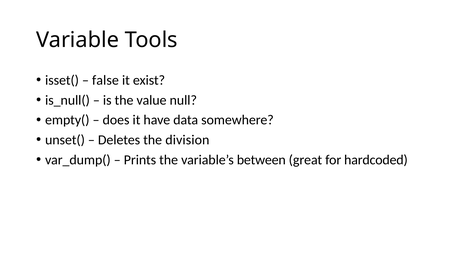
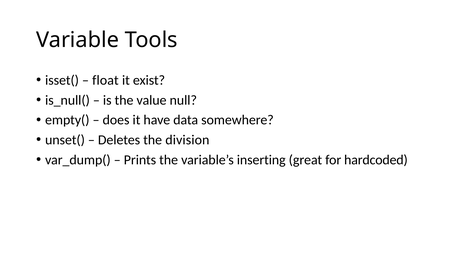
false: false -> float (105, 80)
between: between -> inserting (261, 160)
